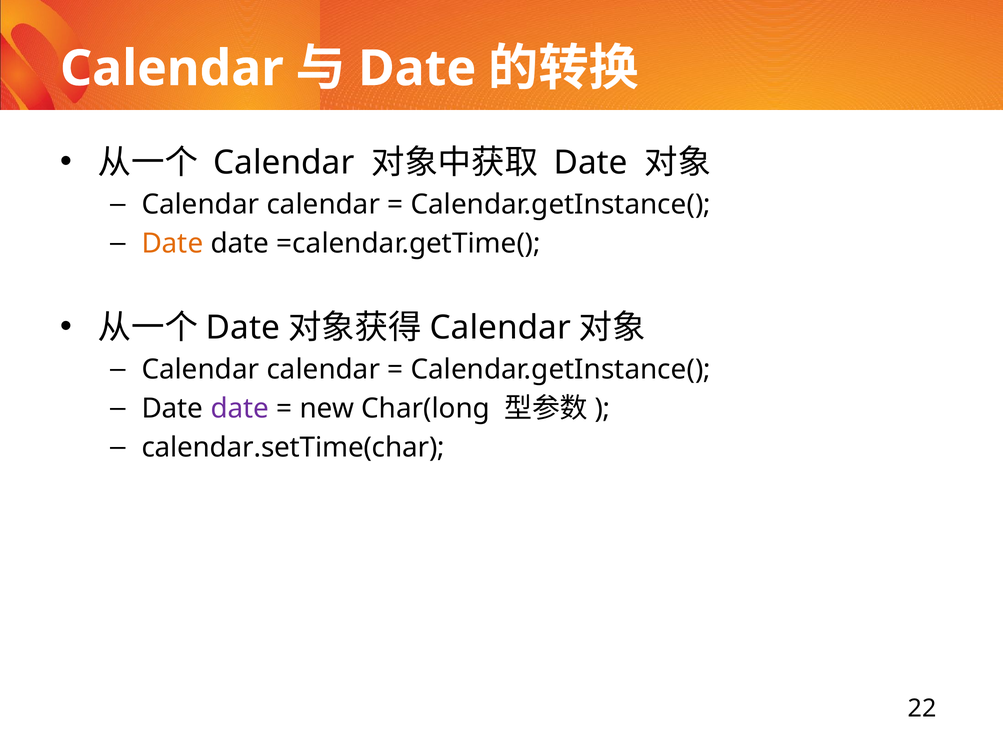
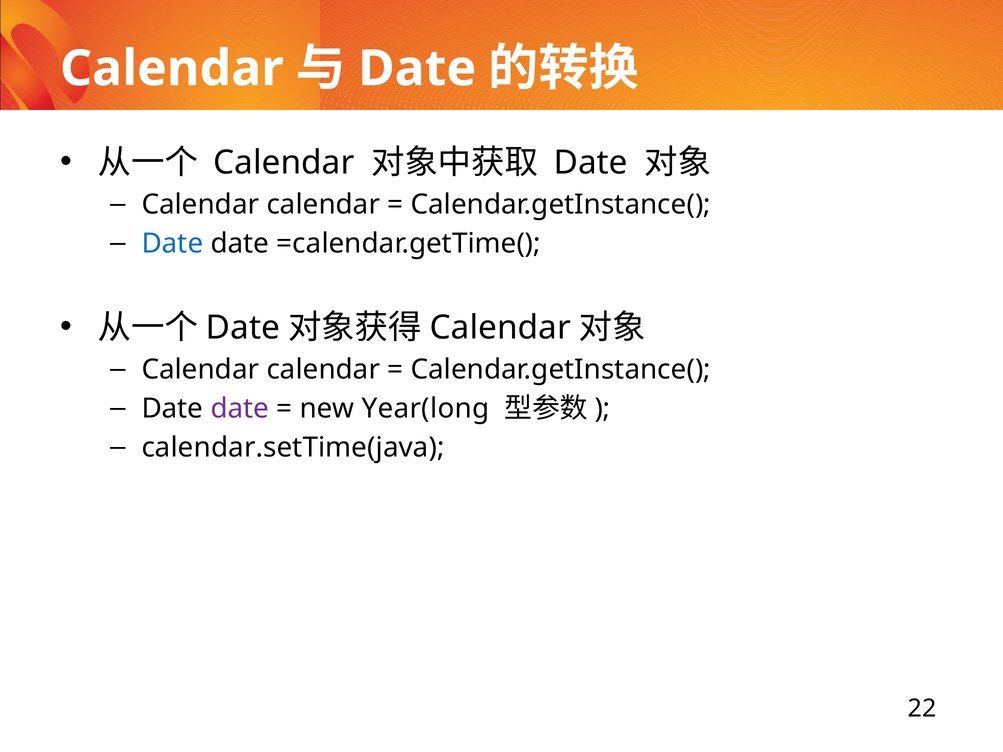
Date colour: orange -> blue (172, 244)
Char(long: Char(long -> Year(long (426, 409)
calendar.setTime(char: calendar.setTime(char -> calendar.setTime(java (293, 448)
